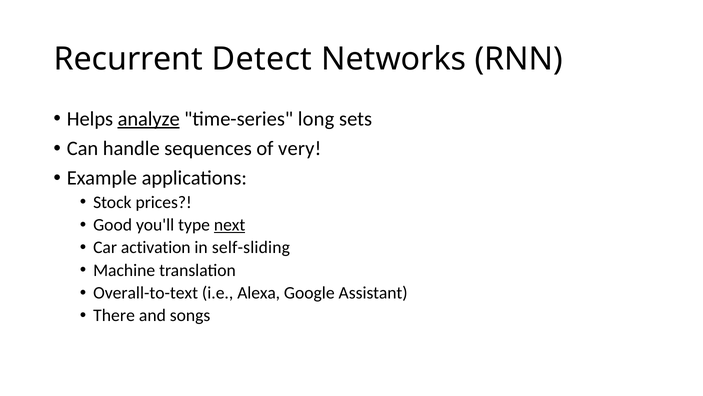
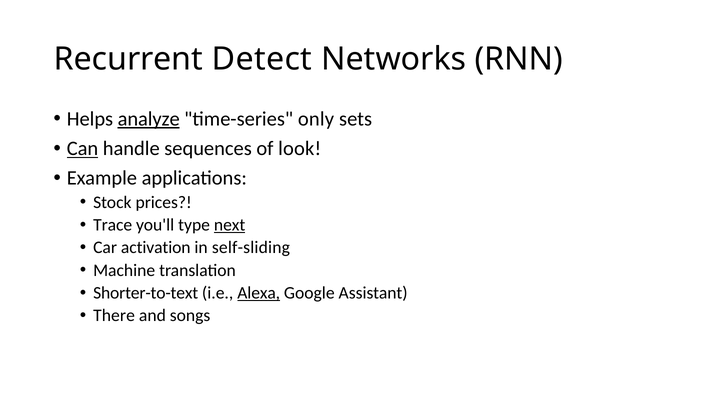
long: long -> only (316, 119)
Can underline: none -> present (83, 148)
very: very -> look (300, 148)
Good: Good -> Trace (113, 225)
Overall-to-text: Overall-to-text -> Shorter-to-text (146, 293)
Alexa underline: none -> present (259, 293)
